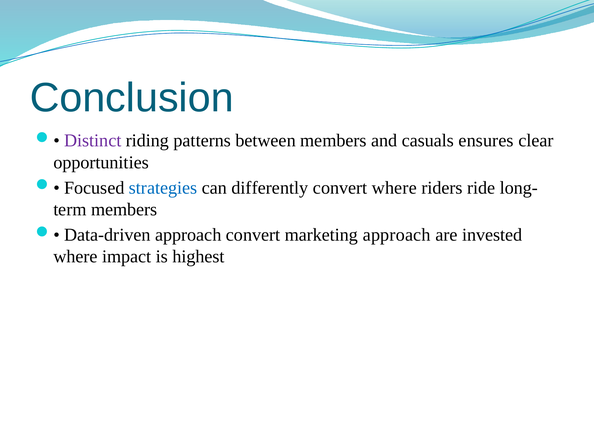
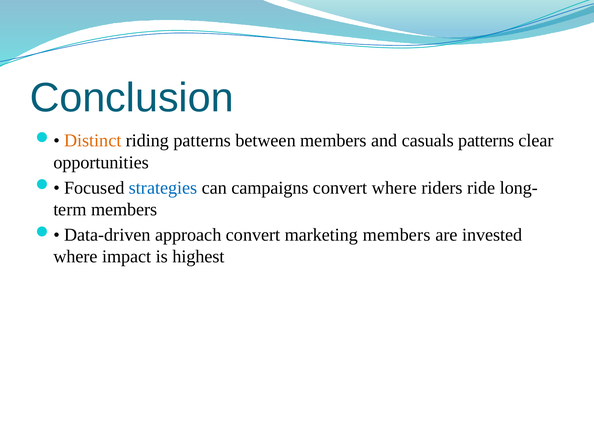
Distinct colour: purple -> orange (93, 141)
casuals ensures: ensures -> patterns (486, 141)
differently: differently -> campaigns (270, 188)
marketing approach: approach -> members (397, 235)
